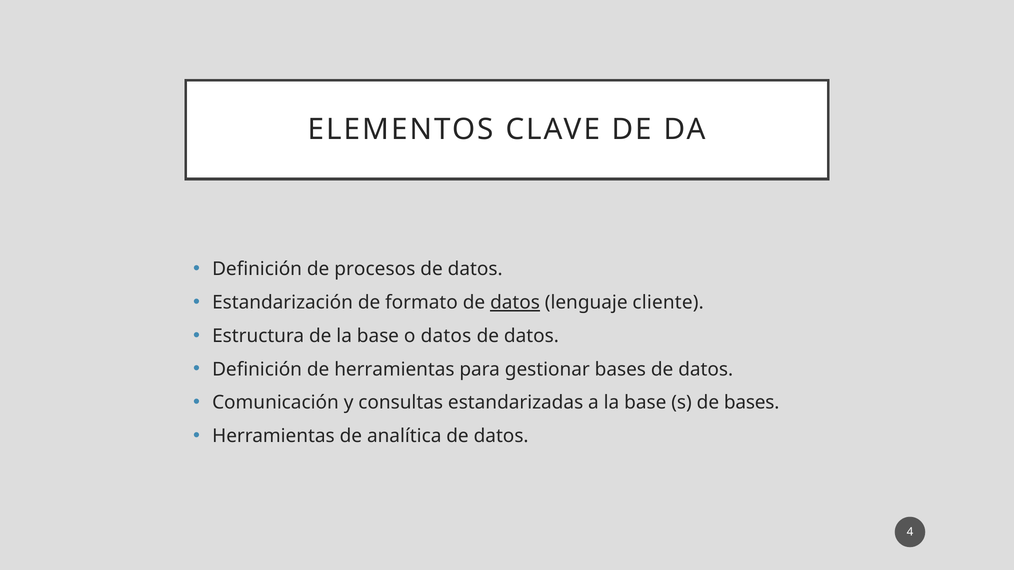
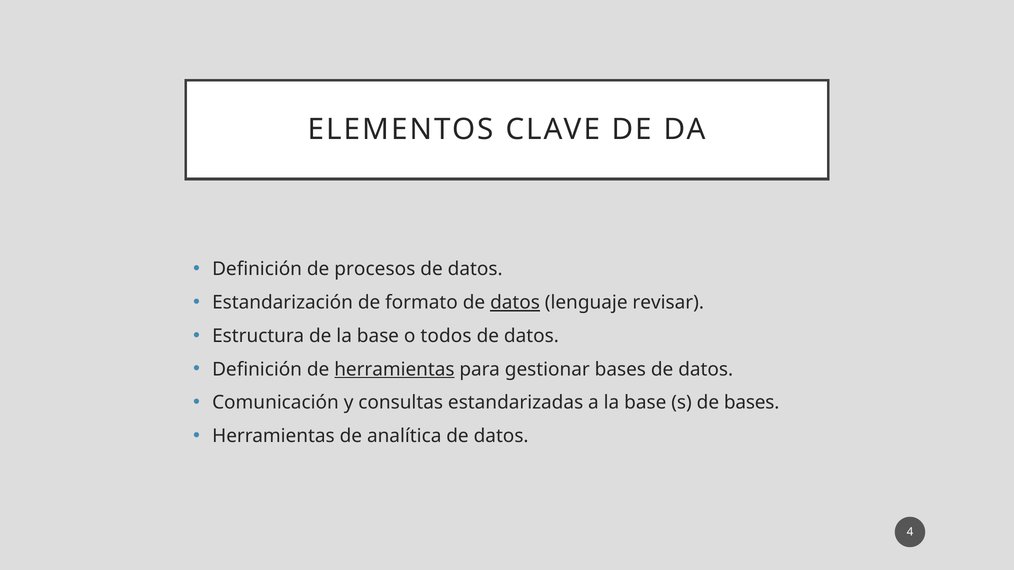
cliente: cliente -> revisar (668, 303)
o datos: datos -> todos (446, 336)
herramientas underline: none -> present (394, 369)
